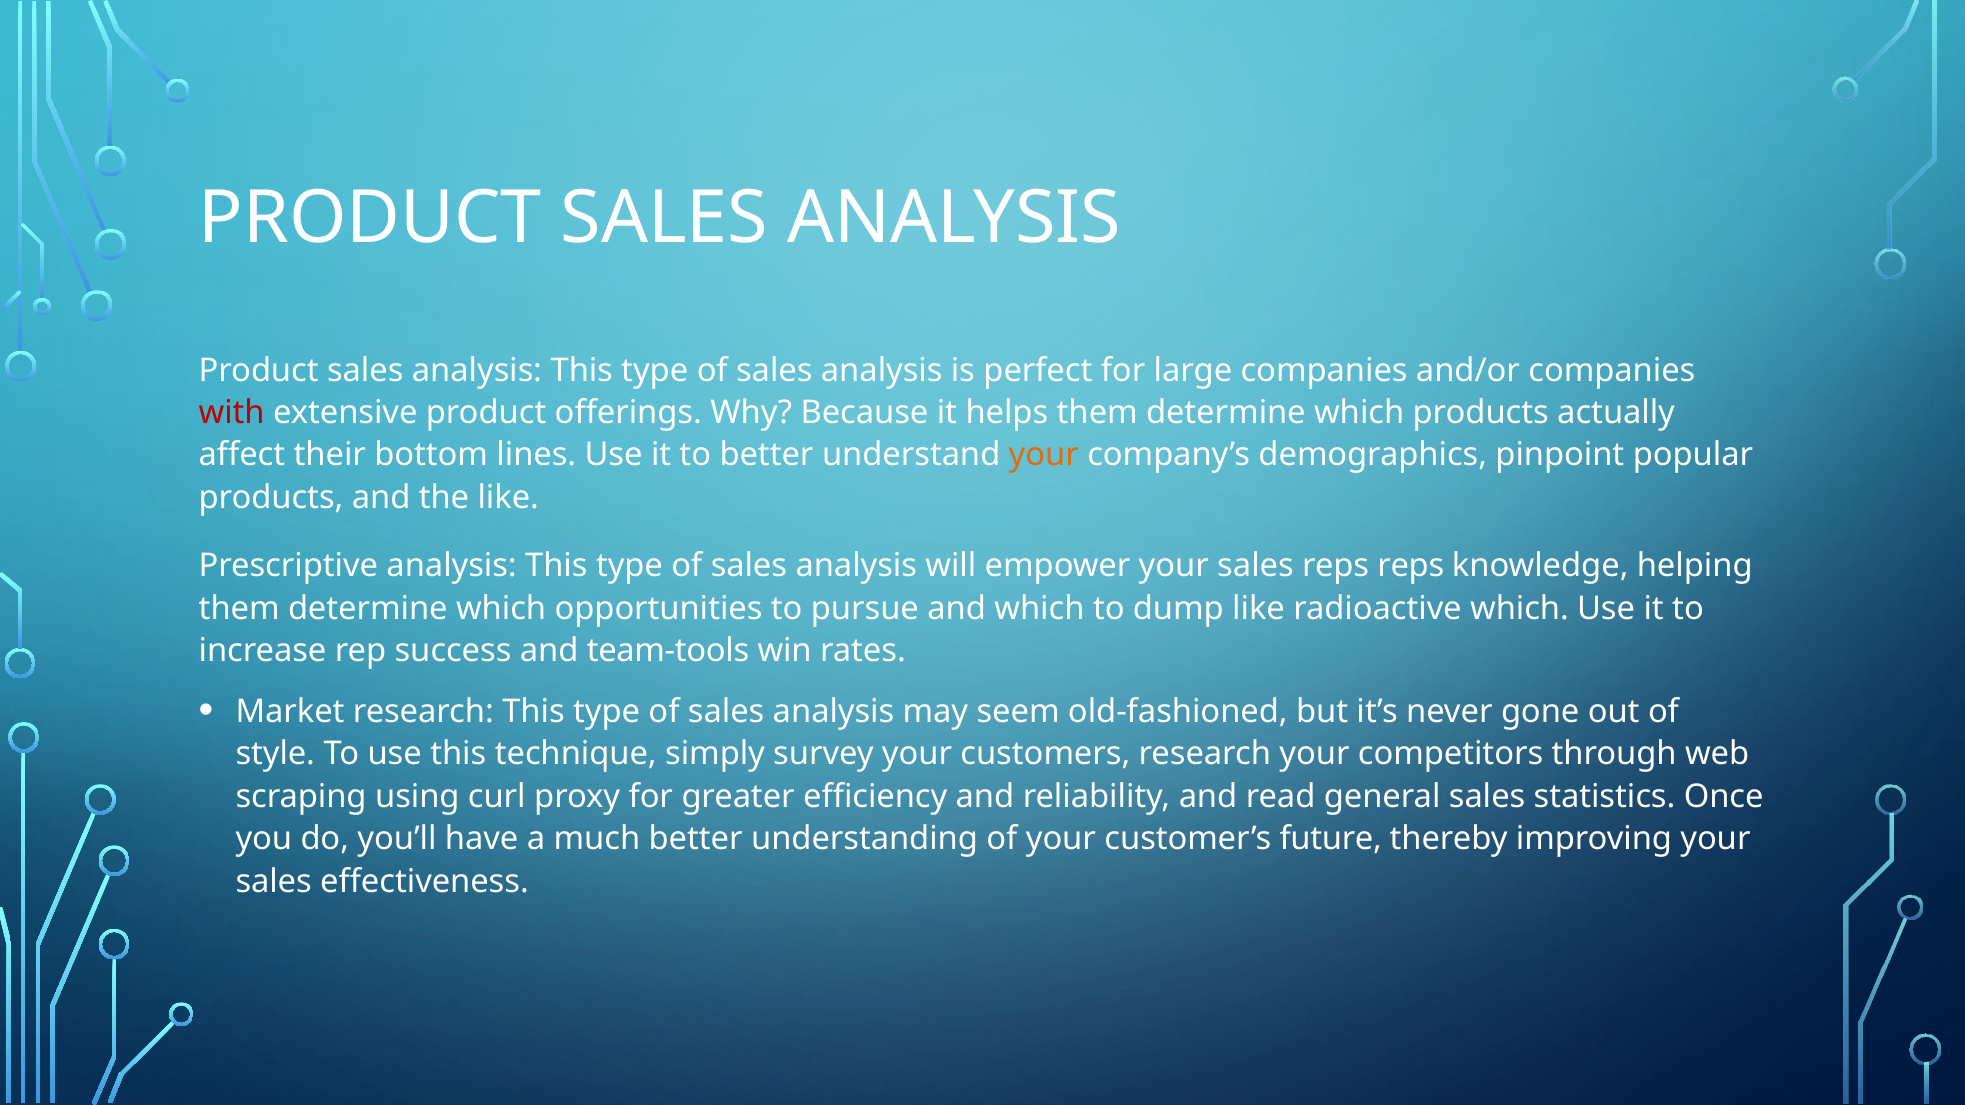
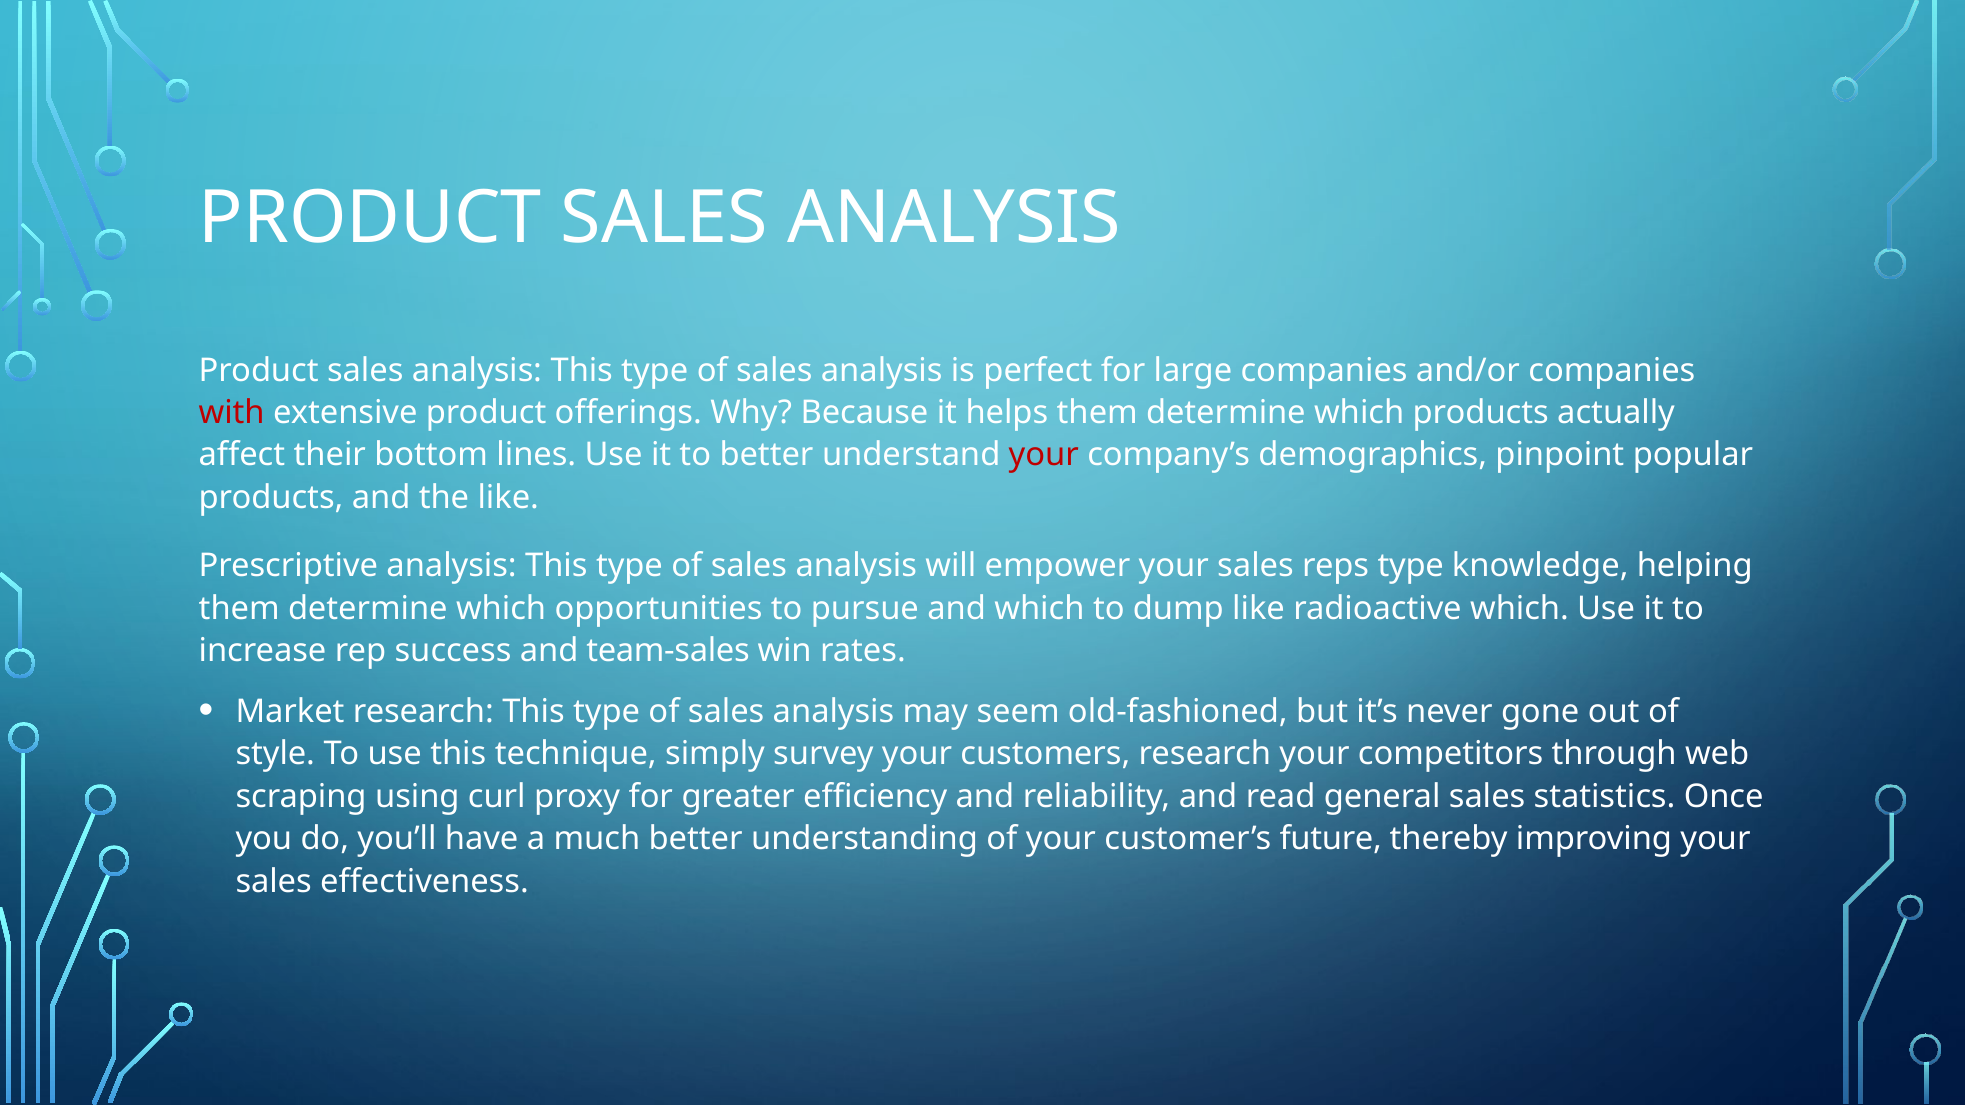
your colour: orange -> red (1044, 455)
reps reps: reps -> type (1411, 566)
team-tools: team-tools -> team-sales (668, 651)
